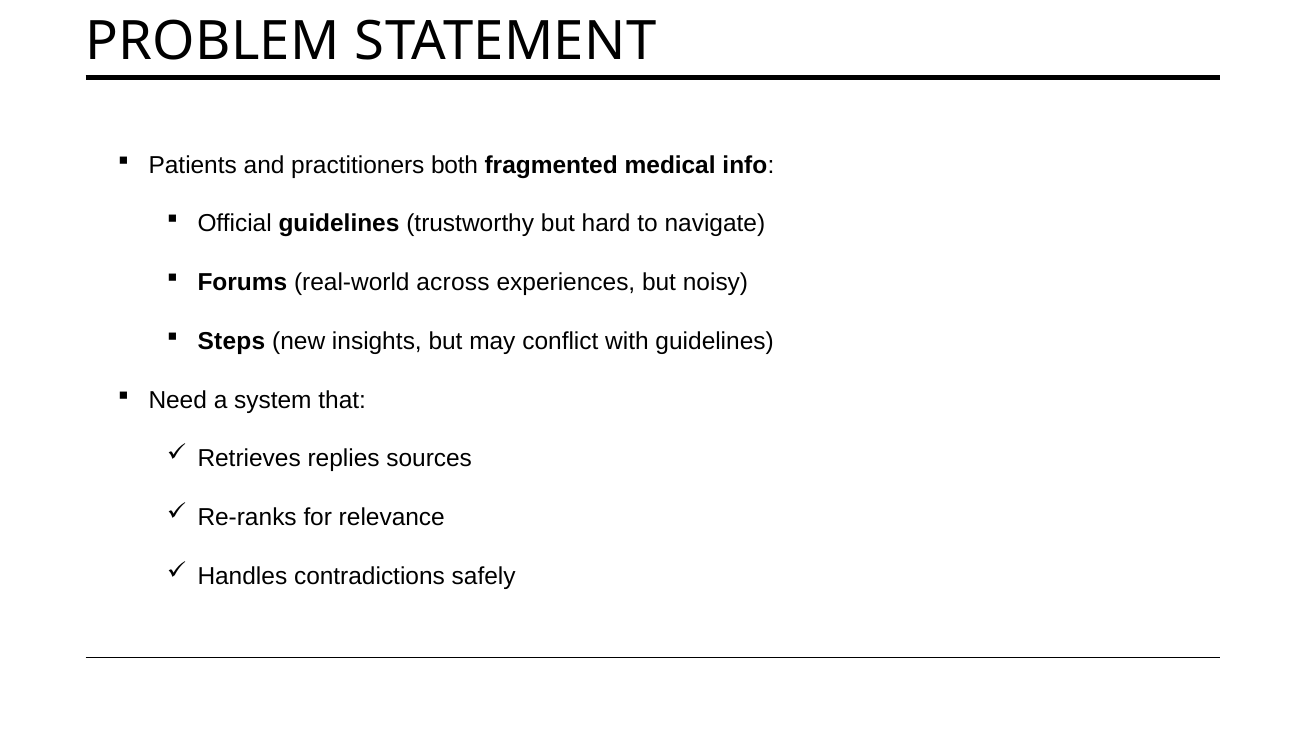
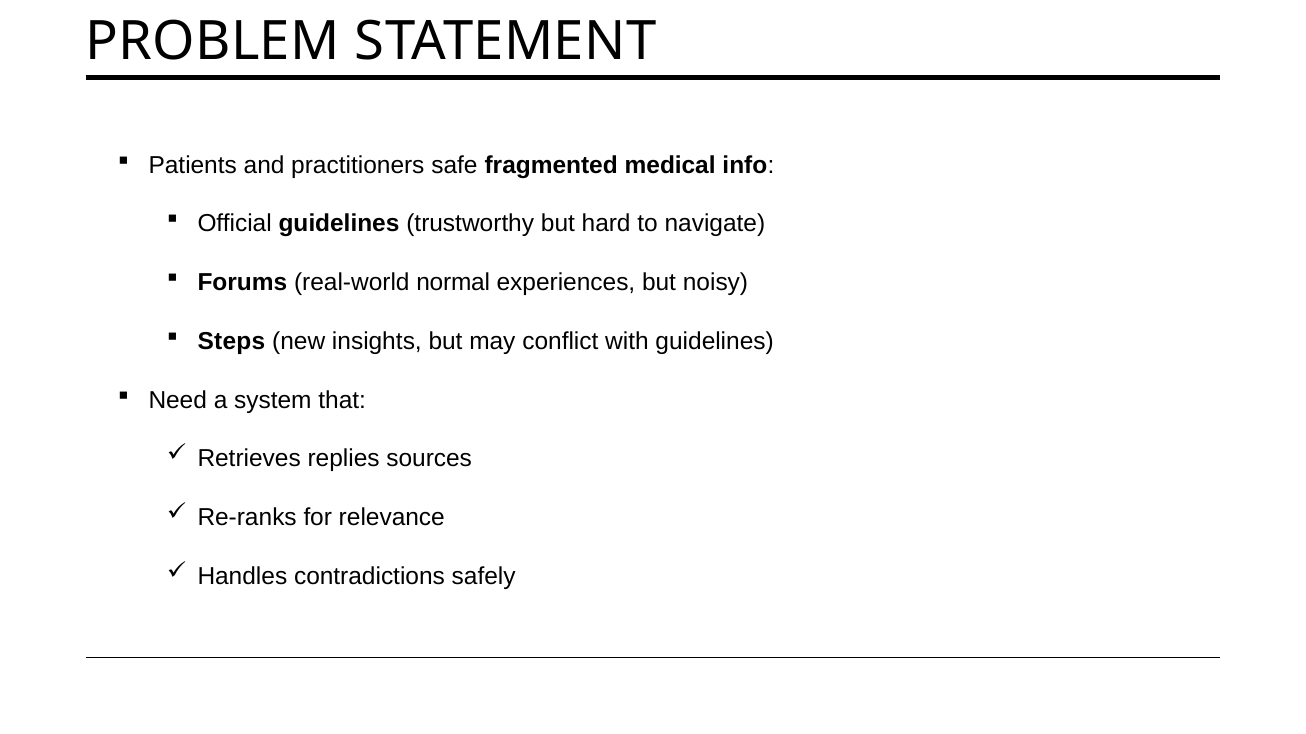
both: both -> safe (454, 165)
across: across -> normal (453, 283)
